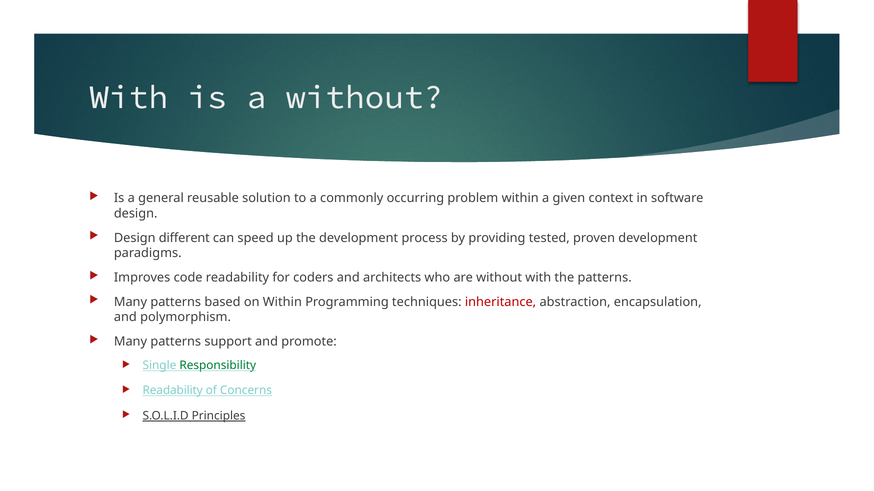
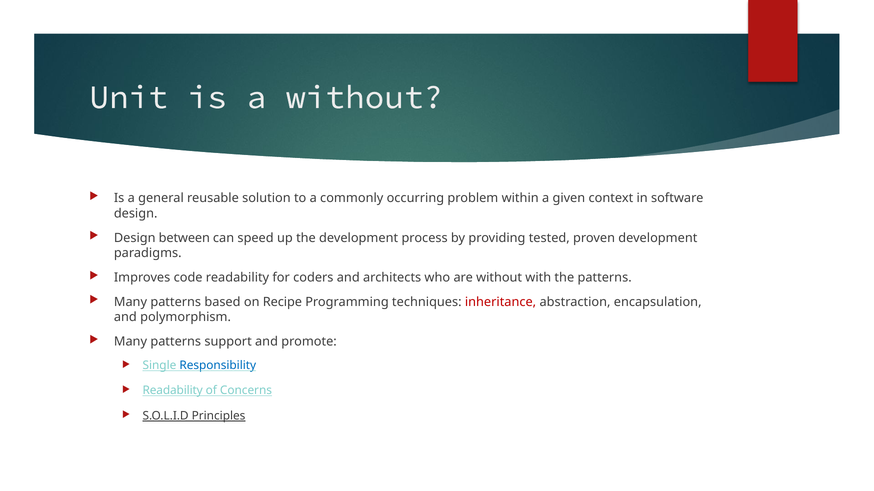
With: With -> Unit (129, 97)
different: different -> between (184, 238)
on Within: Within -> Recipe (282, 302)
Responsibility colour: green -> blue (218, 366)
